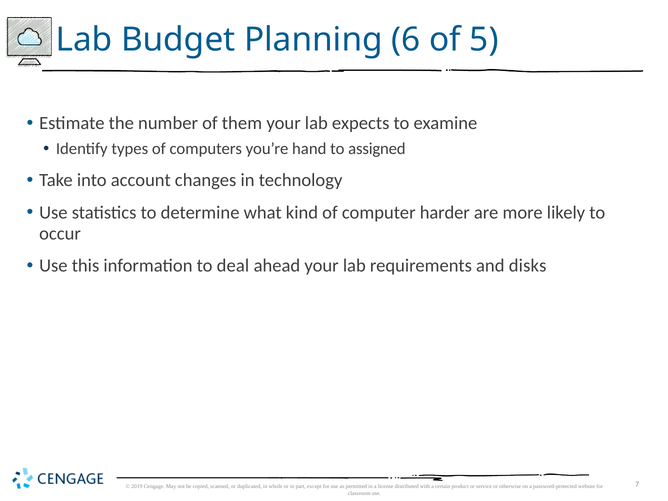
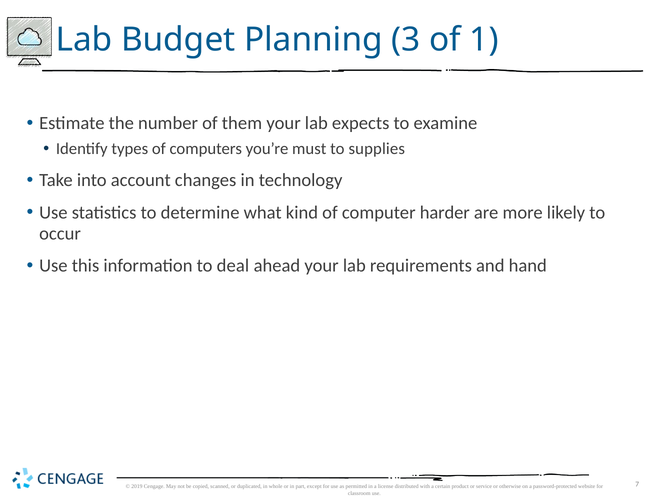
6: 6 -> 3 (406, 40)
5: 5 -> 1 (484, 40)
hand: hand -> must (309, 149)
assigned: assigned -> supplies (377, 149)
disks: disks -> hand (528, 266)
